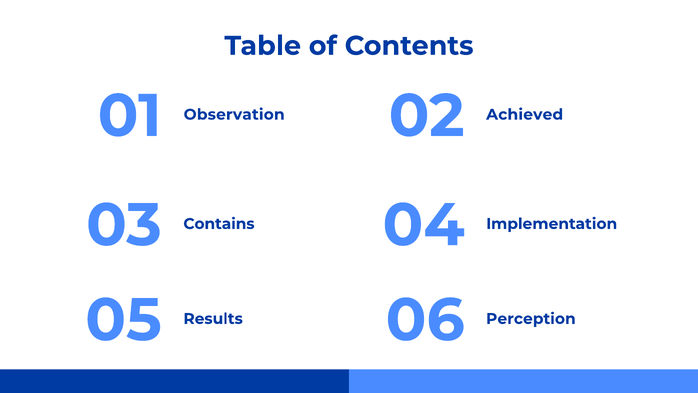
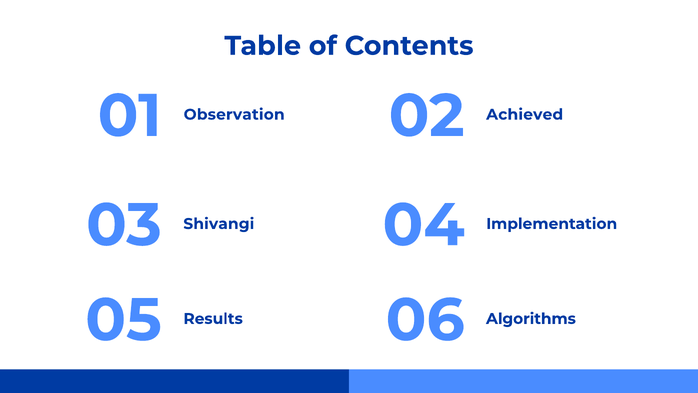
Contains: Contains -> Shivangi (219, 224)
Perception: Perception -> Algorithms (531, 319)
